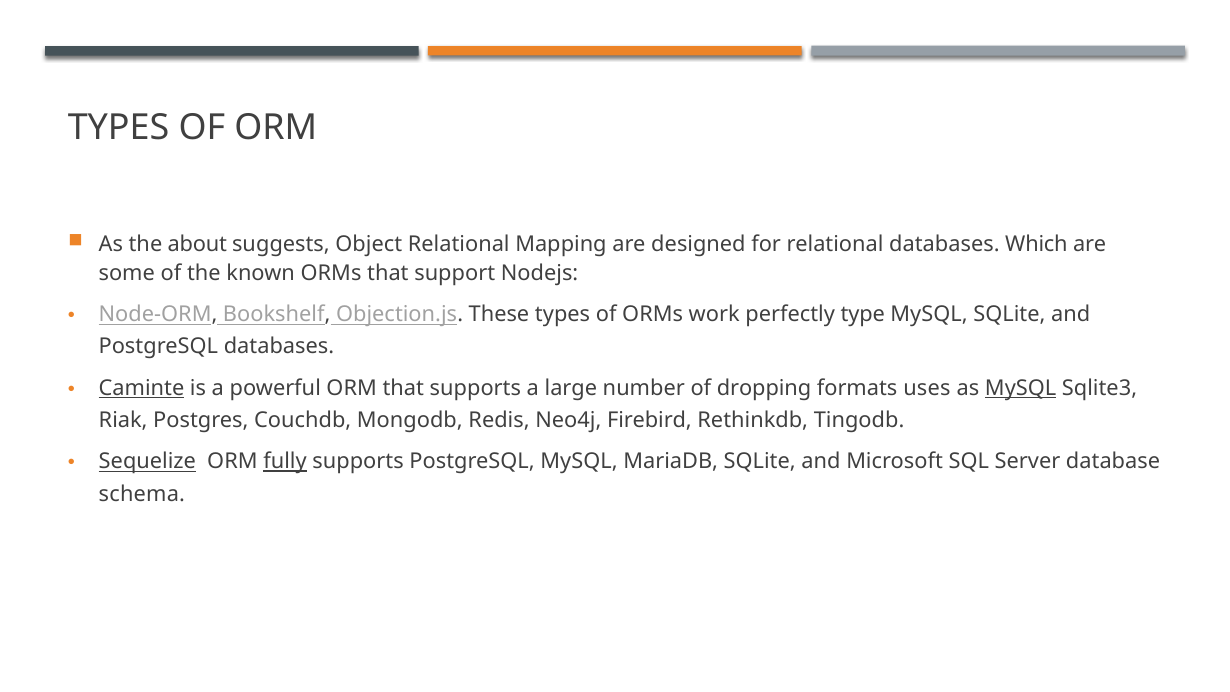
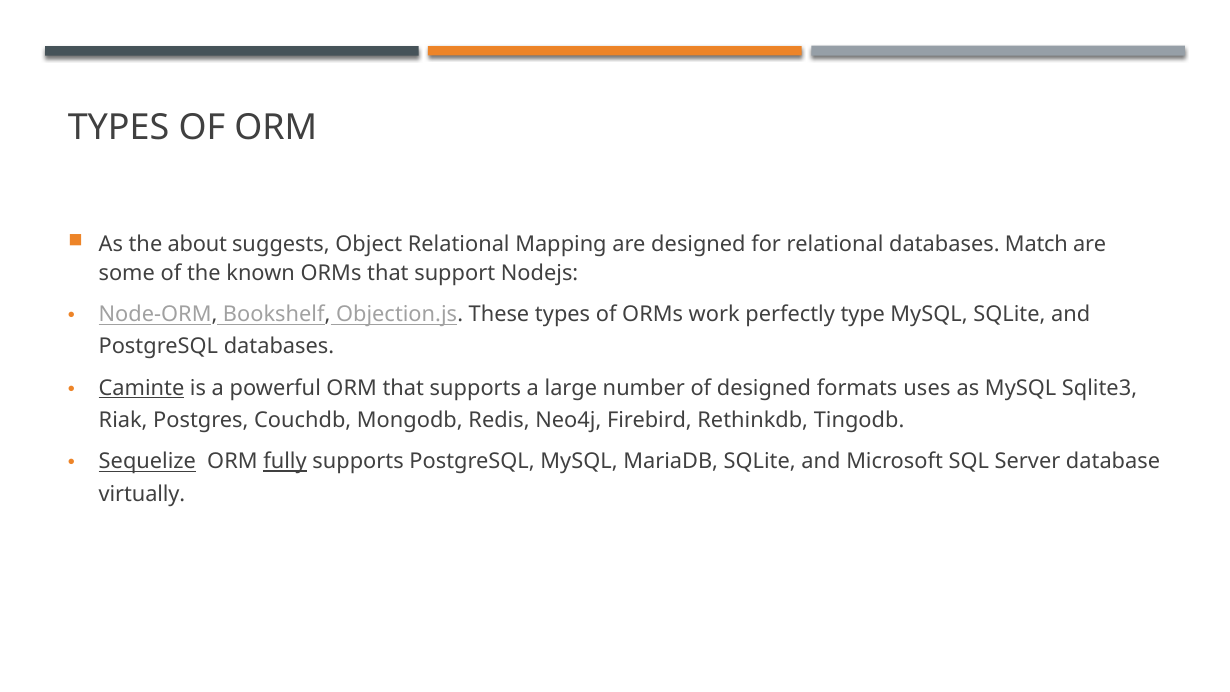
Which: Which -> Match (1036, 244)
of dropping: dropping -> designed (764, 388)
MySQL underline: present -> none (1021, 388)
schema: schema -> virtually (142, 494)
